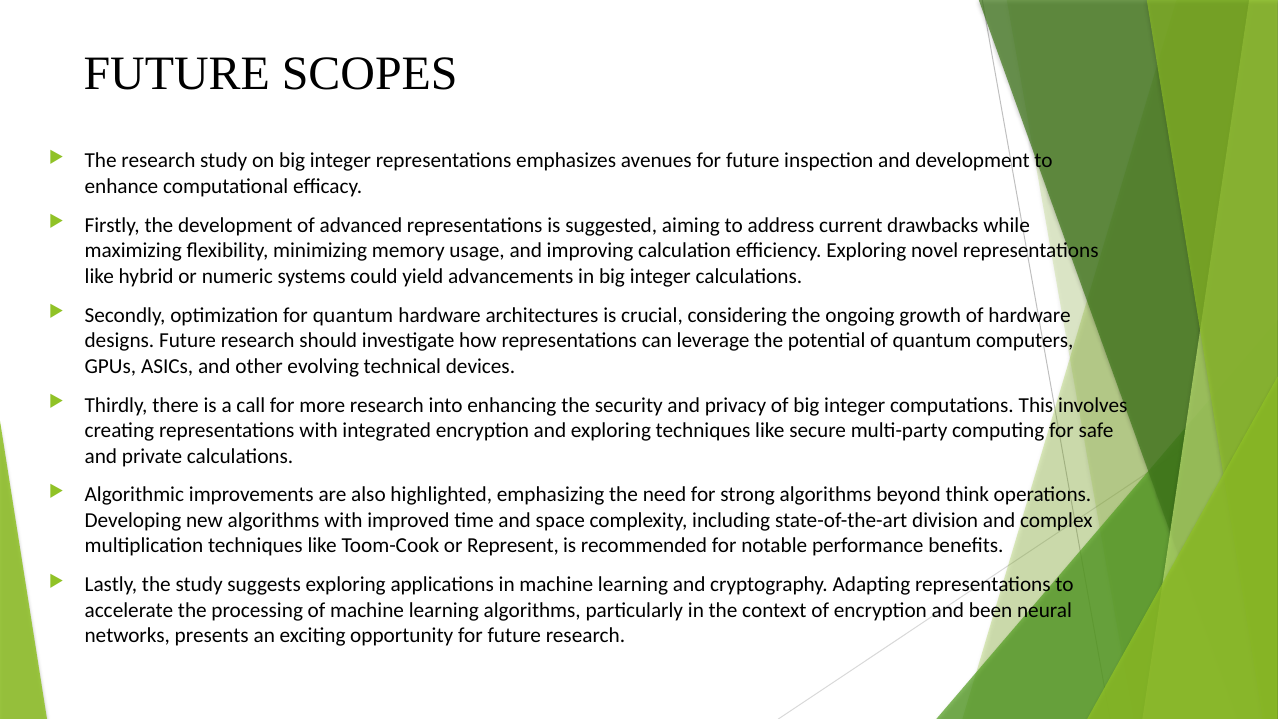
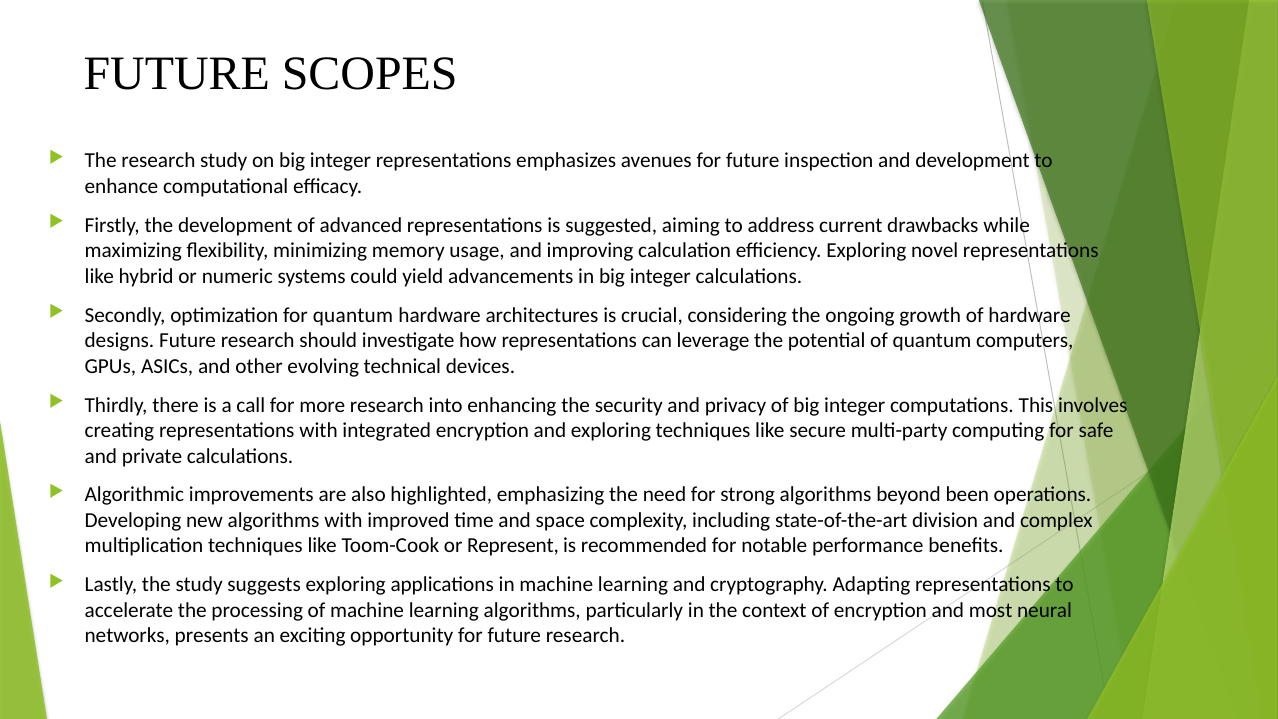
think: think -> been (967, 495)
been: been -> most (991, 610)
